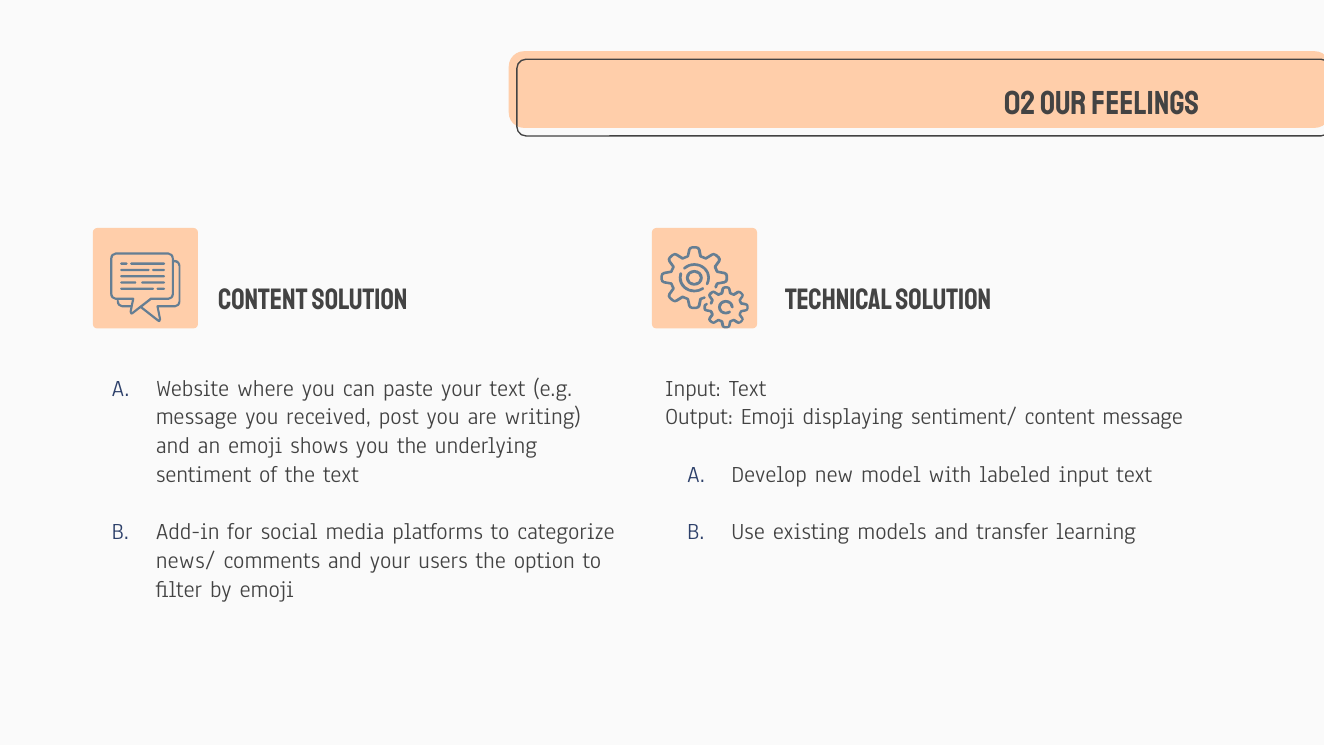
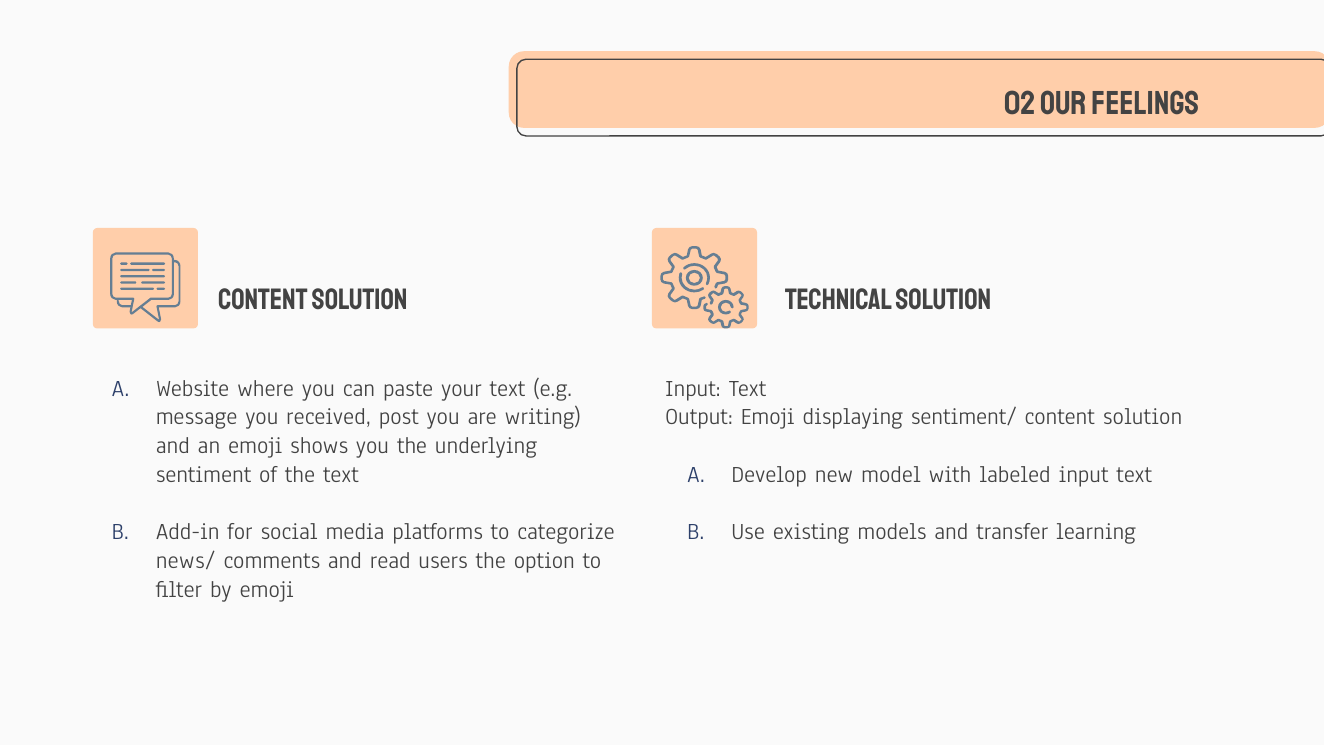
sentiment/ content message: message -> solution (1143, 417)
and your: your -> read (390, 560)
